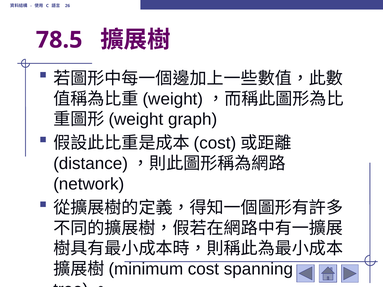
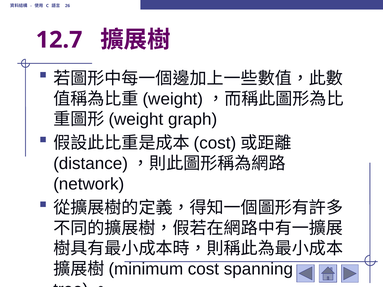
78.5: 78.5 -> 12.7 (59, 40)
